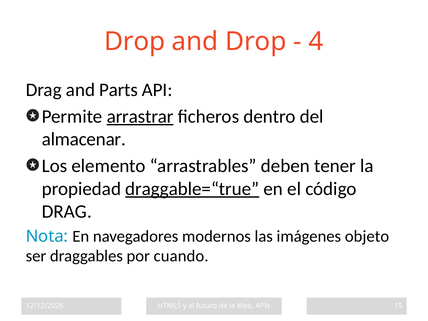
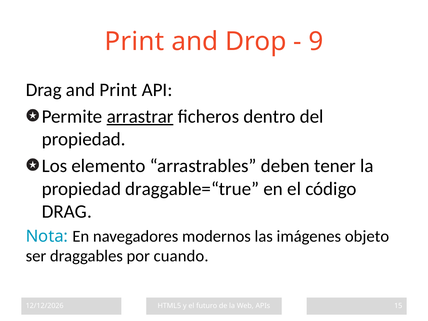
Drop: Drop -> Print (134, 41)
4: 4 -> 9 (316, 41)
and Parts: Parts -> Print (118, 90)
almacenar: almacenar -> propiedad (84, 139)
draggable=“true underline: present -> none (192, 189)
